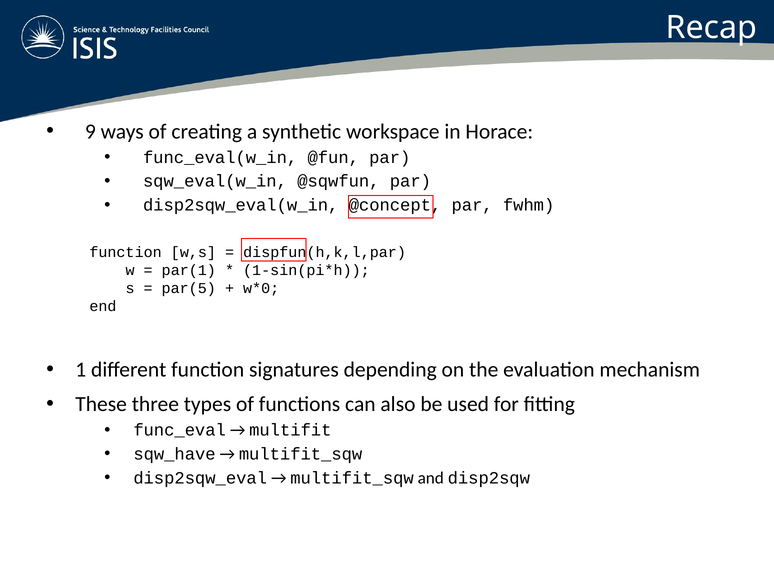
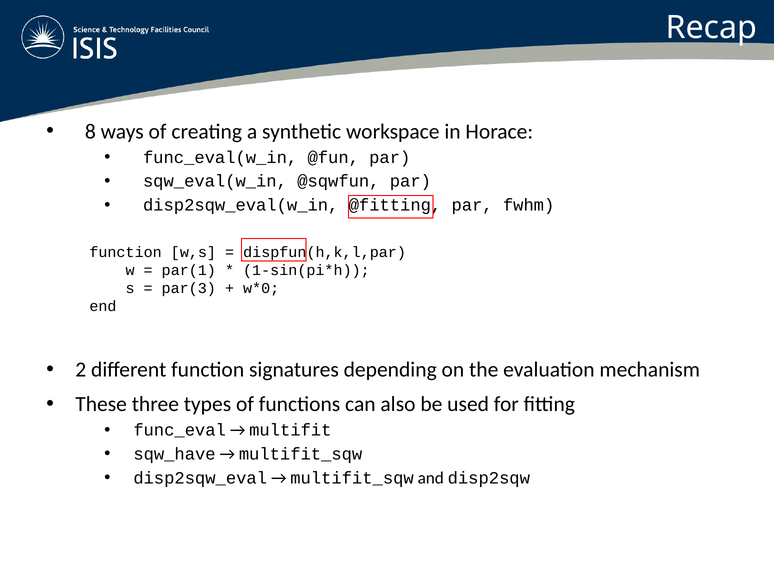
9: 9 -> 8 (90, 132)
@concept: @concept -> @fitting (395, 205)
par(5: par(5 -> par(3 (189, 289)
1: 1 -> 2 (81, 370)
